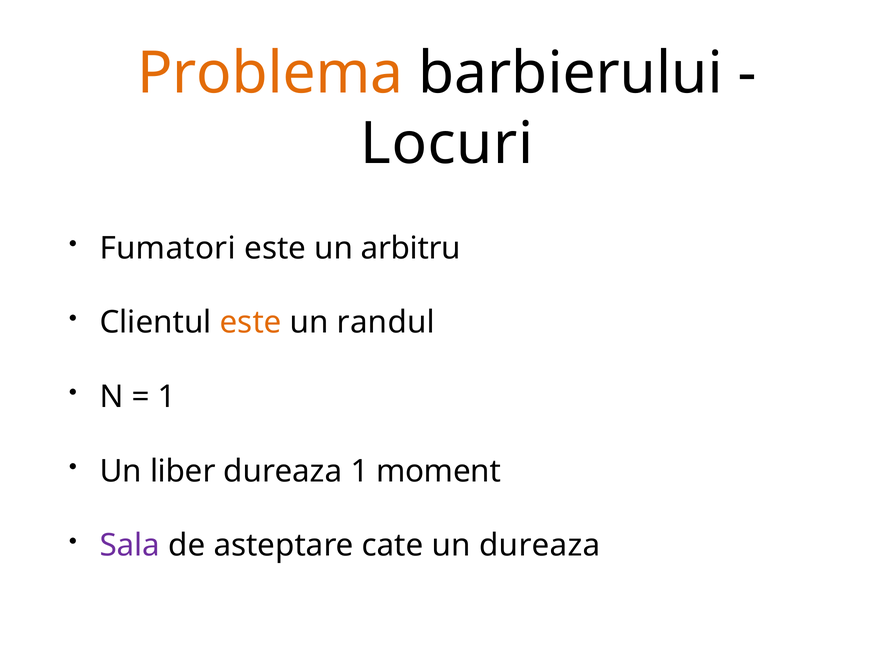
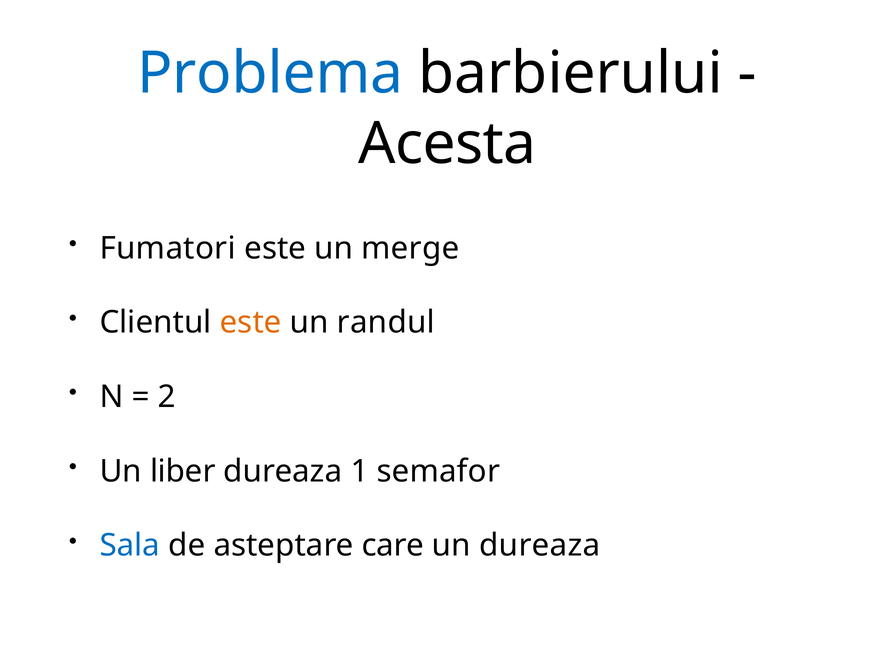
Problema colour: orange -> blue (270, 74)
Locuri: Locuri -> Acesta (447, 144)
arbitru: arbitru -> merge (410, 248)
1: 1 -> 2 (167, 397)
moment: moment -> semafor (438, 472)
Sala colour: purple -> blue (130, 546)
cate: cate -> care (393, 546)
